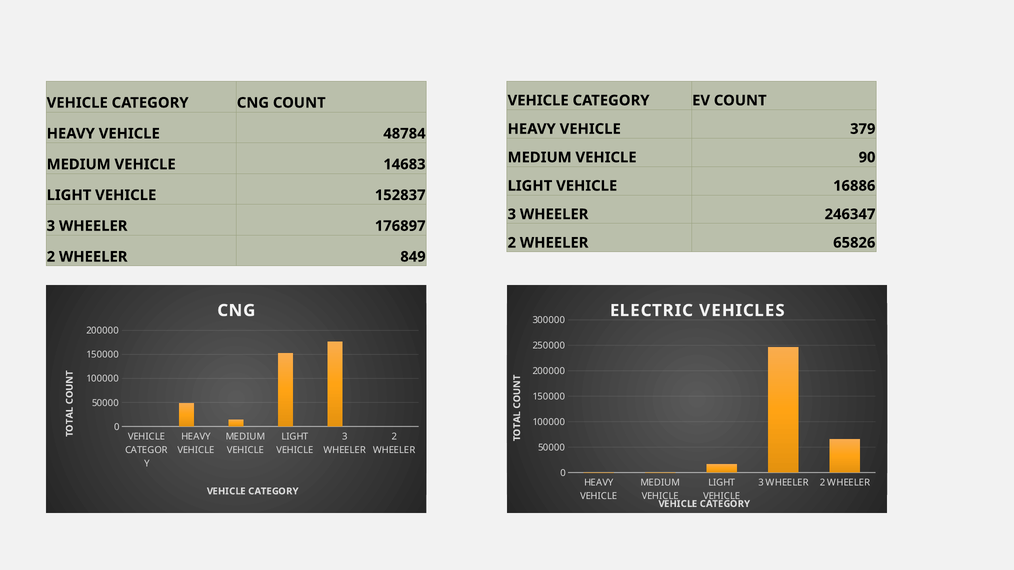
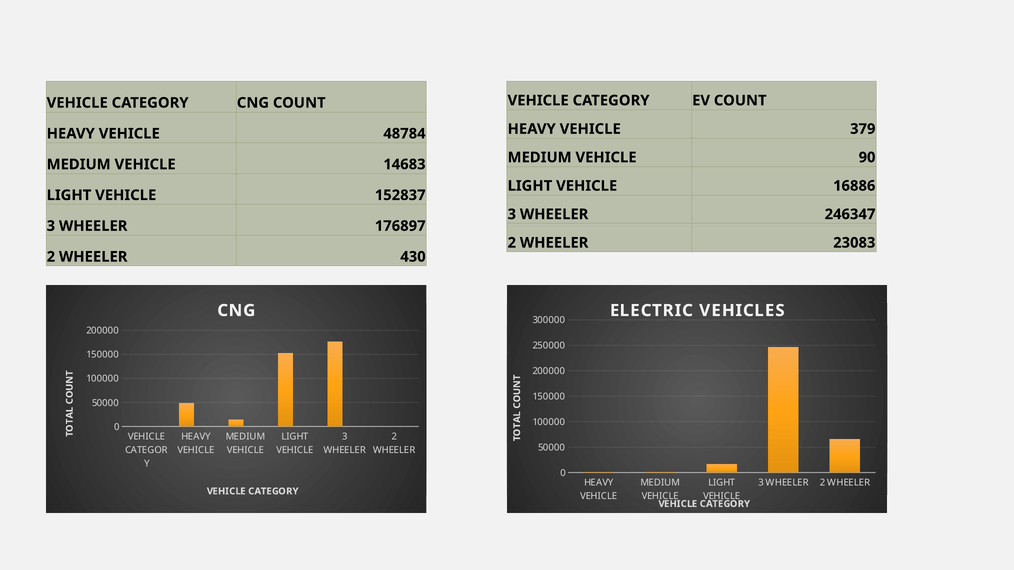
65826: 65826 -> 23083 (854, 243)
849: 849 -> 430 (413, 257)
